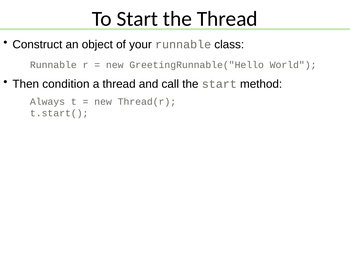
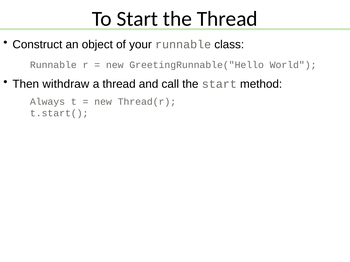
condition: condition -> withdraw (66, 84)
